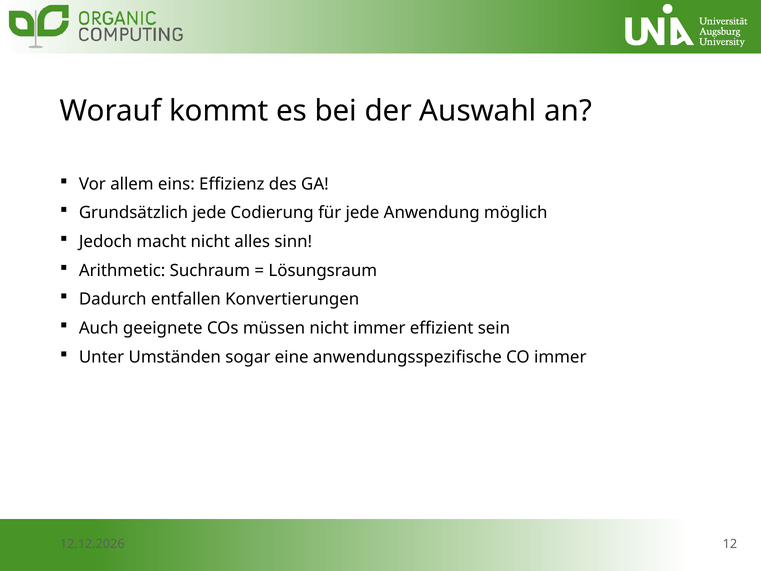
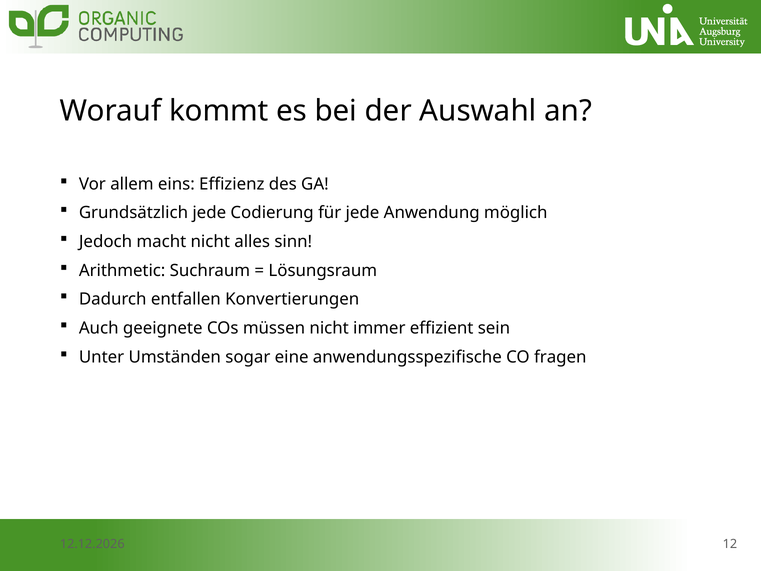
CO immer: immer -> fragen (560, 357)
